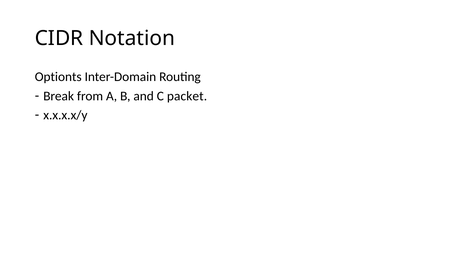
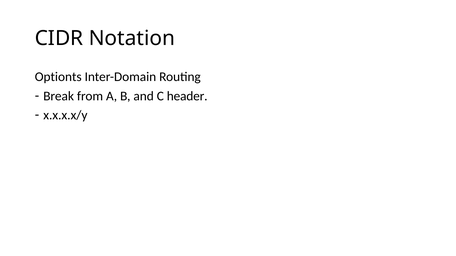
packet: packet -> header (187, 96)
